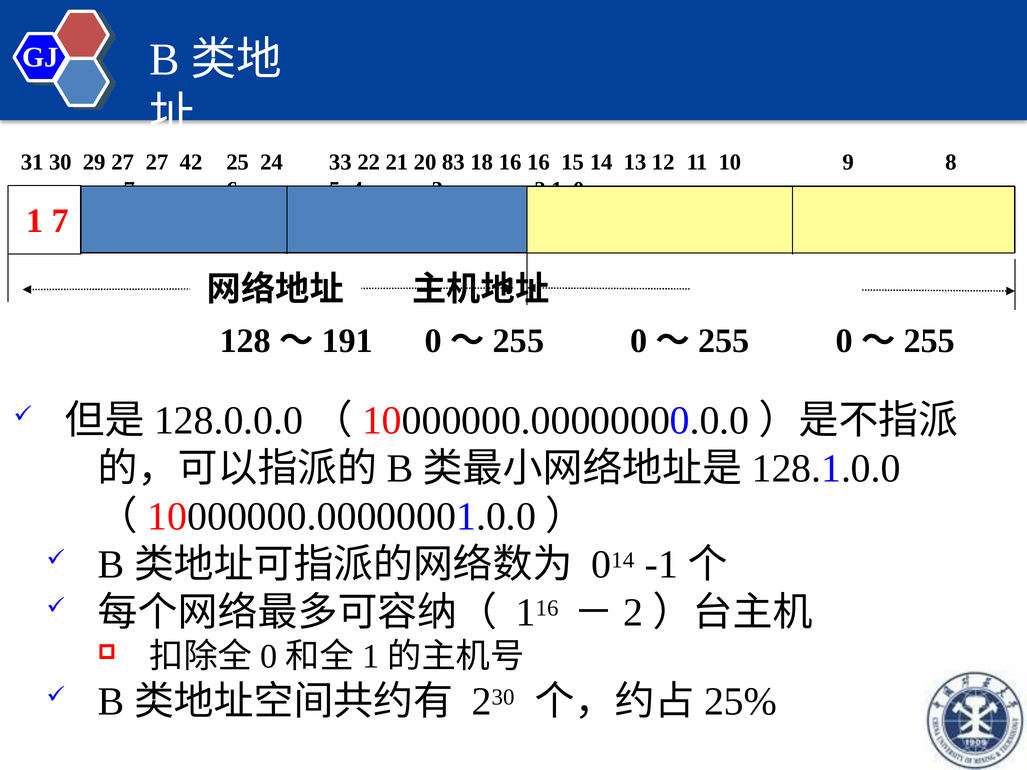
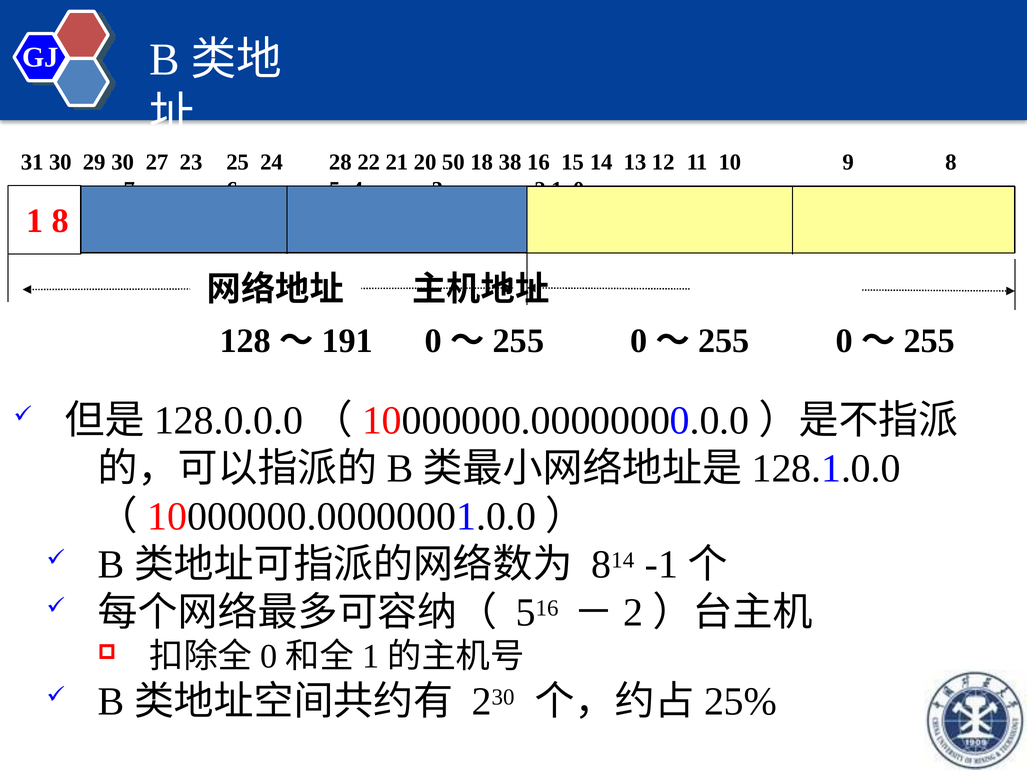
29 27: 27 -> 30 (123, 162)
42: 42 -> 23 (191, 162)
33: 33 -> 28 (340, 162)
83: 83 -> 50 (453, 162)
18 16: 16 -> 38 (510, 162)
1 7: 7 -> 8 (60, 221)
0: 0 -> 8 (601, 565)
1: 1 -> 5 (526, 613)
